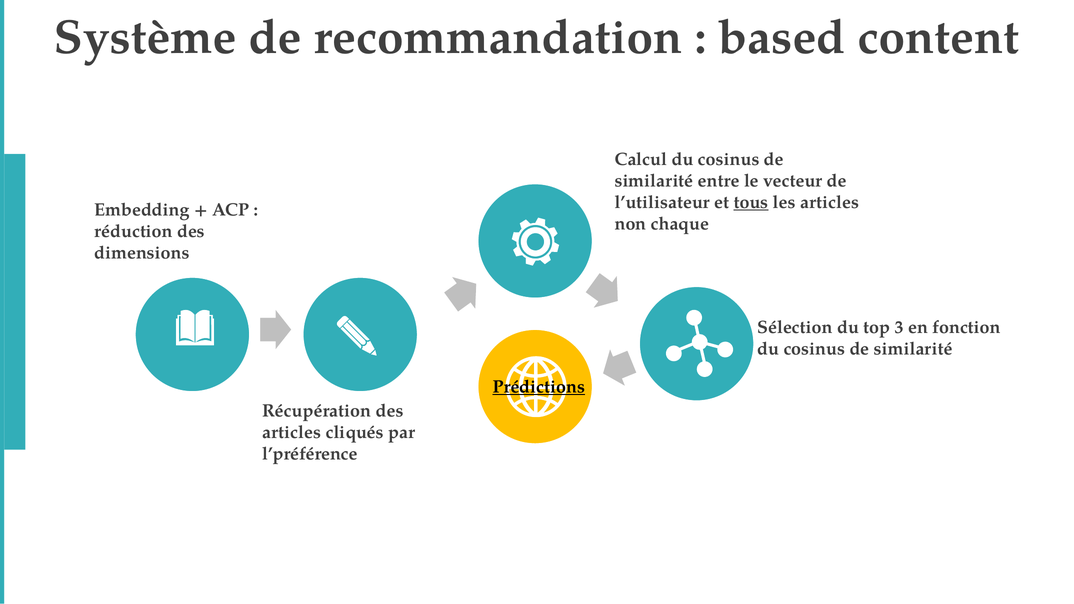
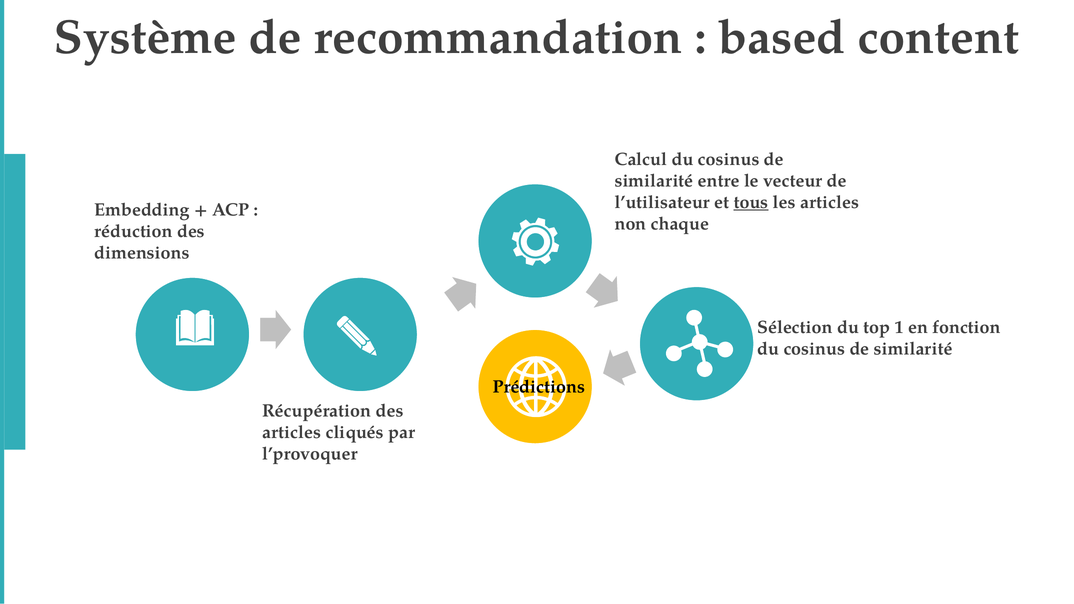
3: 3 -> 1 (899, 327)
Prédictions underline: present -> none (539, 387)
l’préférence: l’préférence -> l’provoquer (310, 454)
